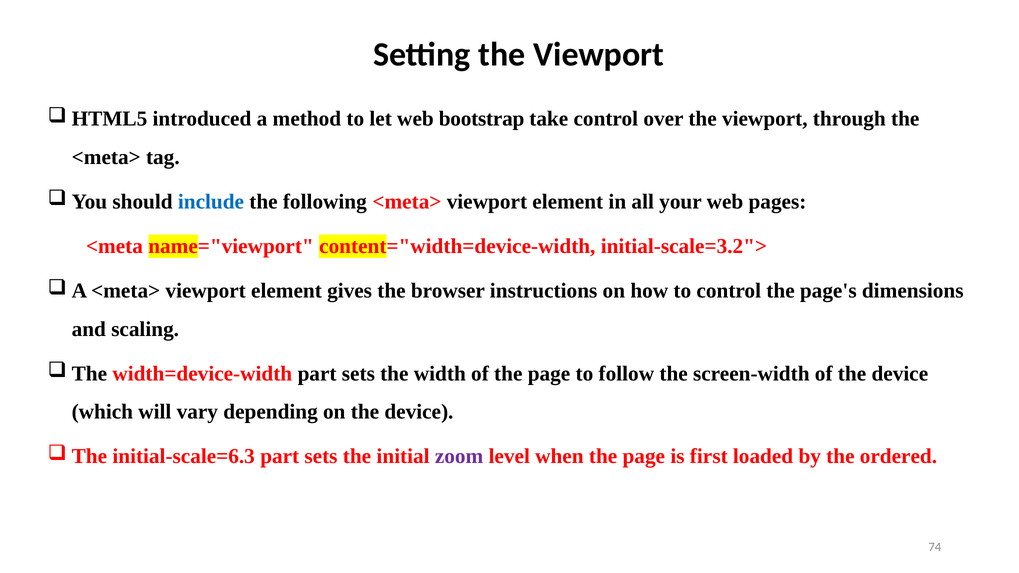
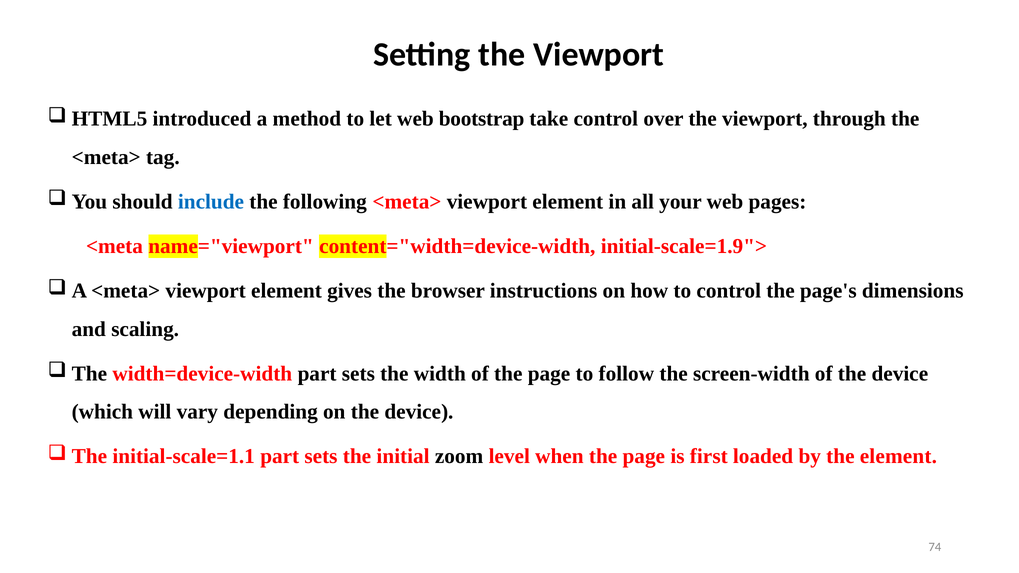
initial-scale=3.2">: initial-scale=3.2"> -> initial-scale=1.9"> (684, 246)
initial-scale=6.3: initial-scale=6.3 -> initial-scale=1.1 (184, 457)
zoom colour: purple -> black (459, 457)
the ordered: ordered -> element (898, 457)
